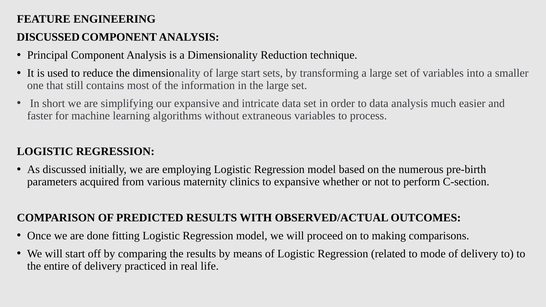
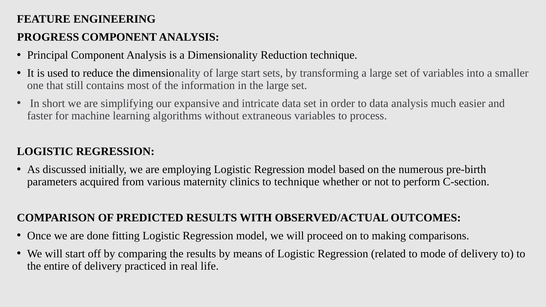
DISCUSSED: DISCUSSED -> PROGRESS (48, 37)
to expansive: expansive -> technique (297, 182)
